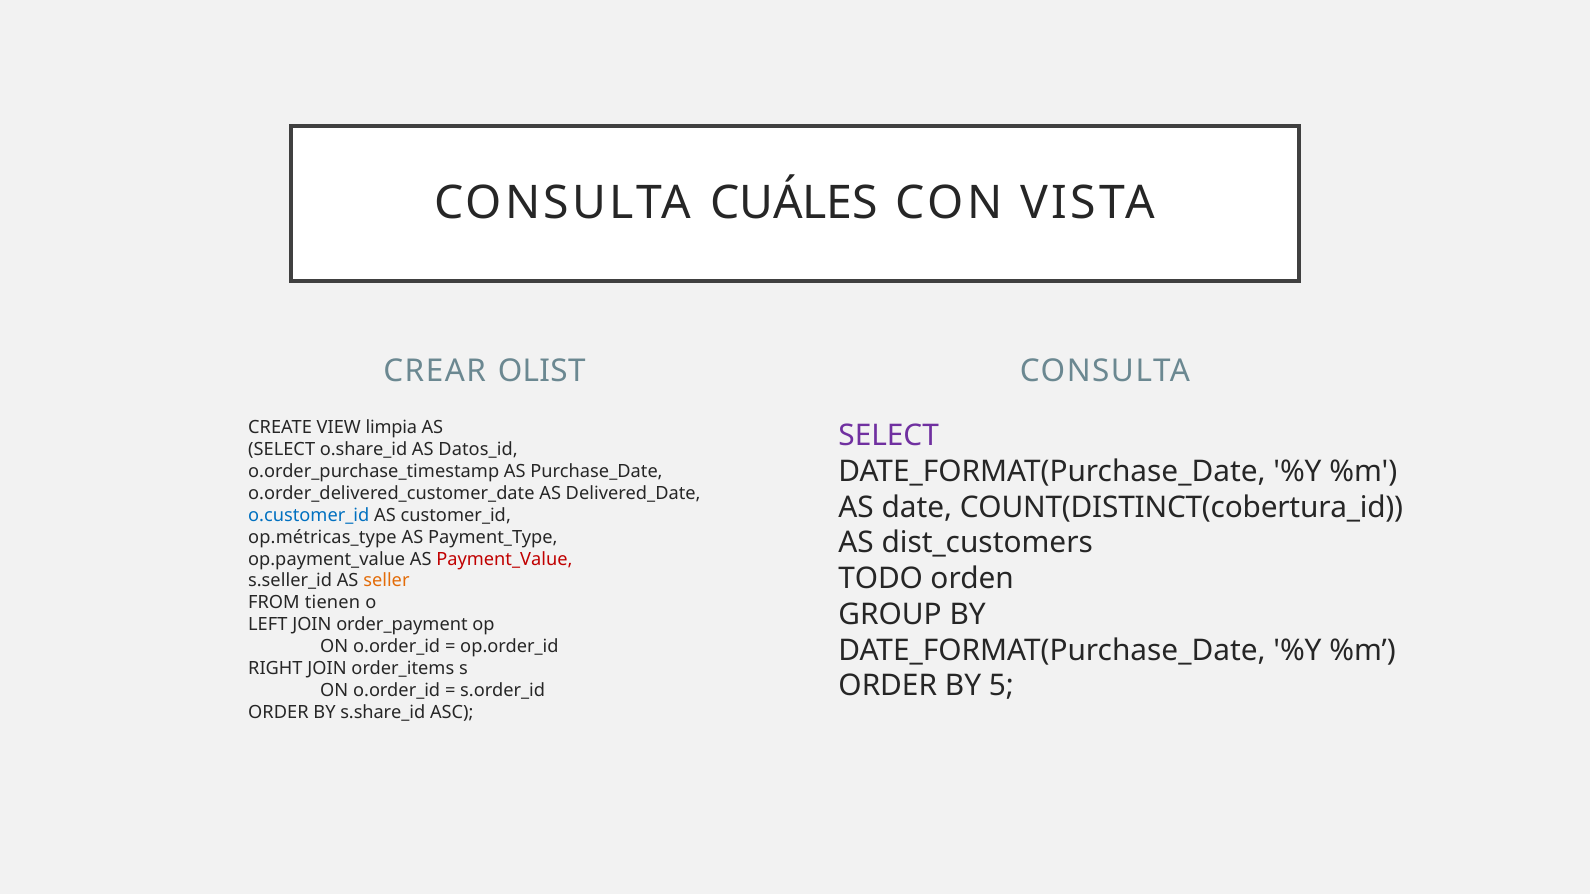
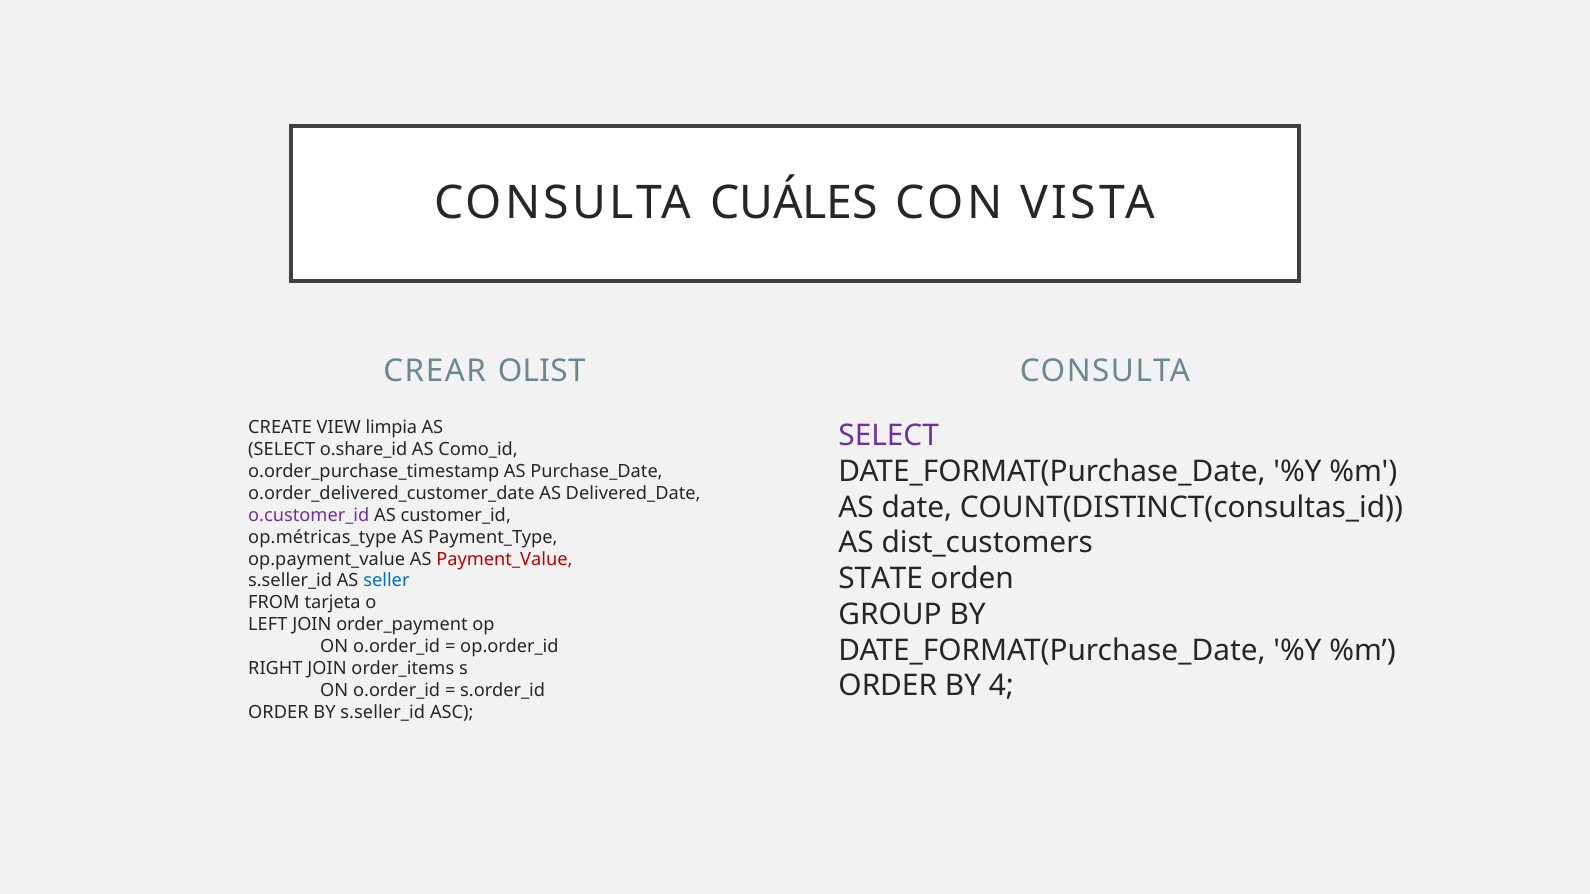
Datos_id: Datos_id -> Como_id (478, 450)
COUNT(DISTINCT(cobertura_id: COUNT(DISTINCT(cobertura_id -> COUNT(DISTINCT(consultas_id (1181, 507)
o.customer_id colour: blue -> purple (309, 516)
TODO: TODO -> STATE (881, 579)
seller colour: orange -> blue (386, 581)
tienen: tienen -> tarjeta (333, 603)
5: 5 -> 4 (1001, 686)
BY s.share_id: s.share_id -> s.seller_id (383, 712)
